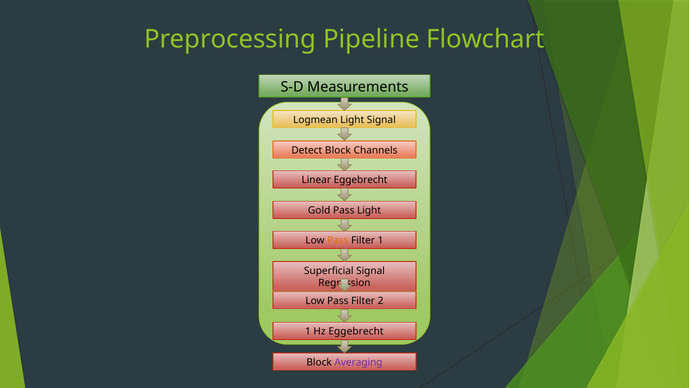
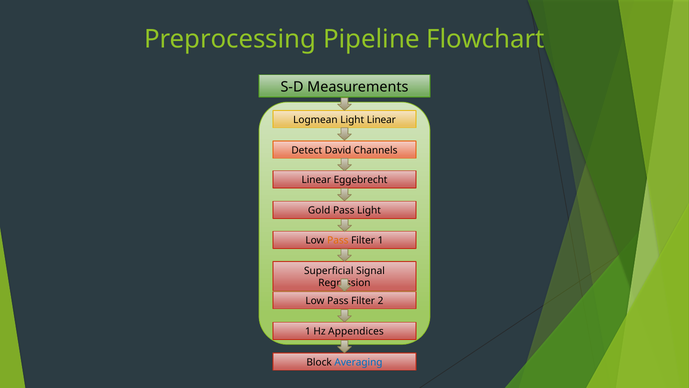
Logmean Light Signal: Signal -> Linear (381, 120)
Detect Block: Block -> David (338, 150)
Hz Eggebrecht: Eggebrecht -> Appendices (356, 331)
Averaging colour: purple -> blue (359, 362)
